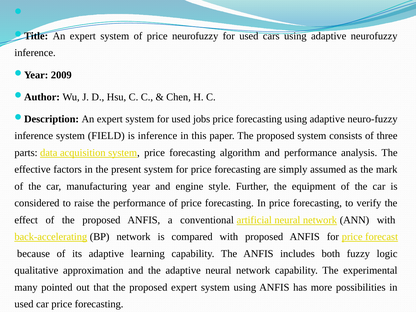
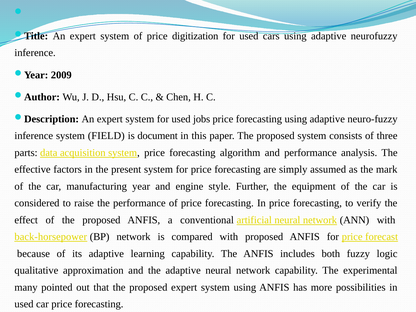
price neurofuzzy: neurofuzzy -> digitization (195, 36)
is inference: inference -> document (158, 136)
back-accelerating: back-accelerating -> back-horsepower (51, 237)
